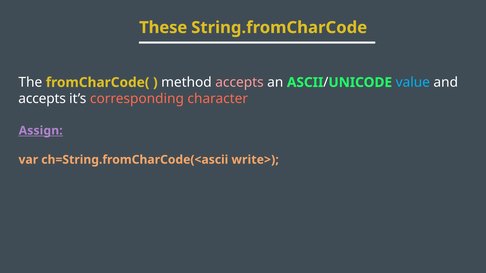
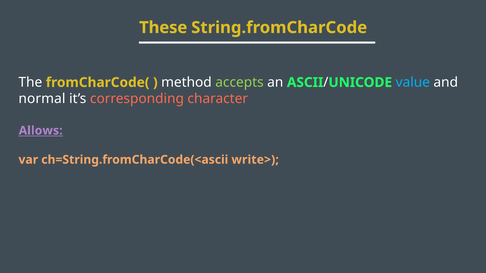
accepts colour: pink -> light green (239, 83)
accepts: accepts -> normal (42, 99)
Assign: Assign -> Allows (41, 131)
